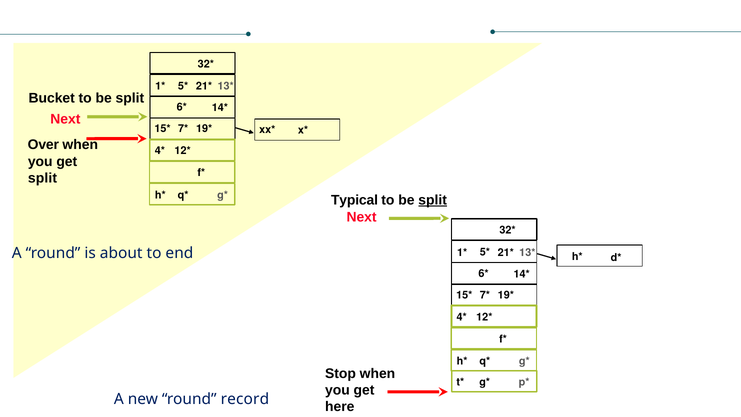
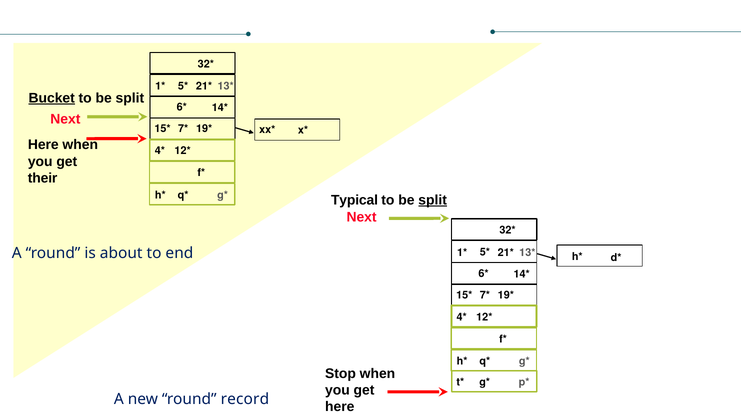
Bucket underline: none -> present (52, 98)
Over: Over -> Here (43, 145)
split: split -> their (43, 178)
